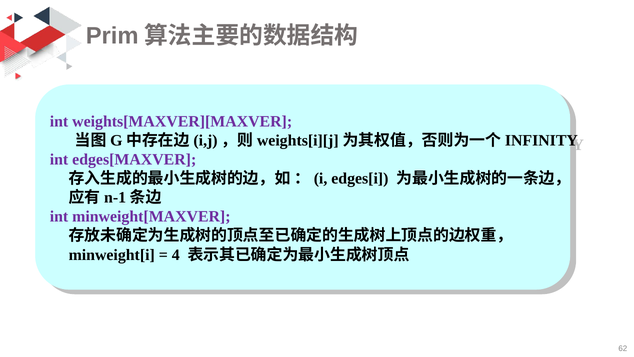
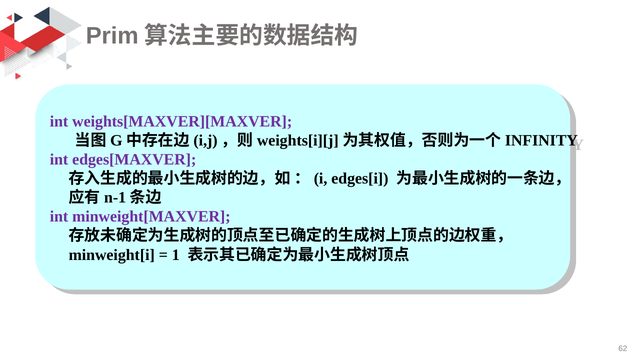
4: 4 -> 1 (176, 255)
